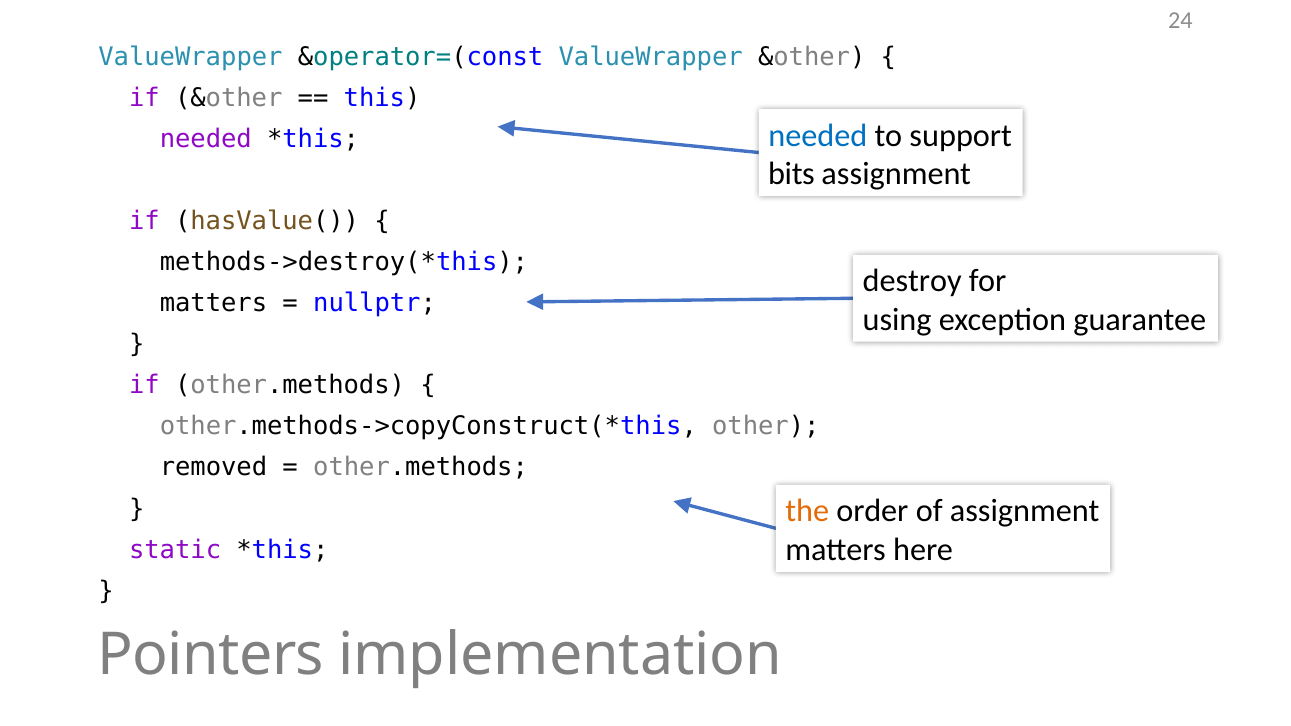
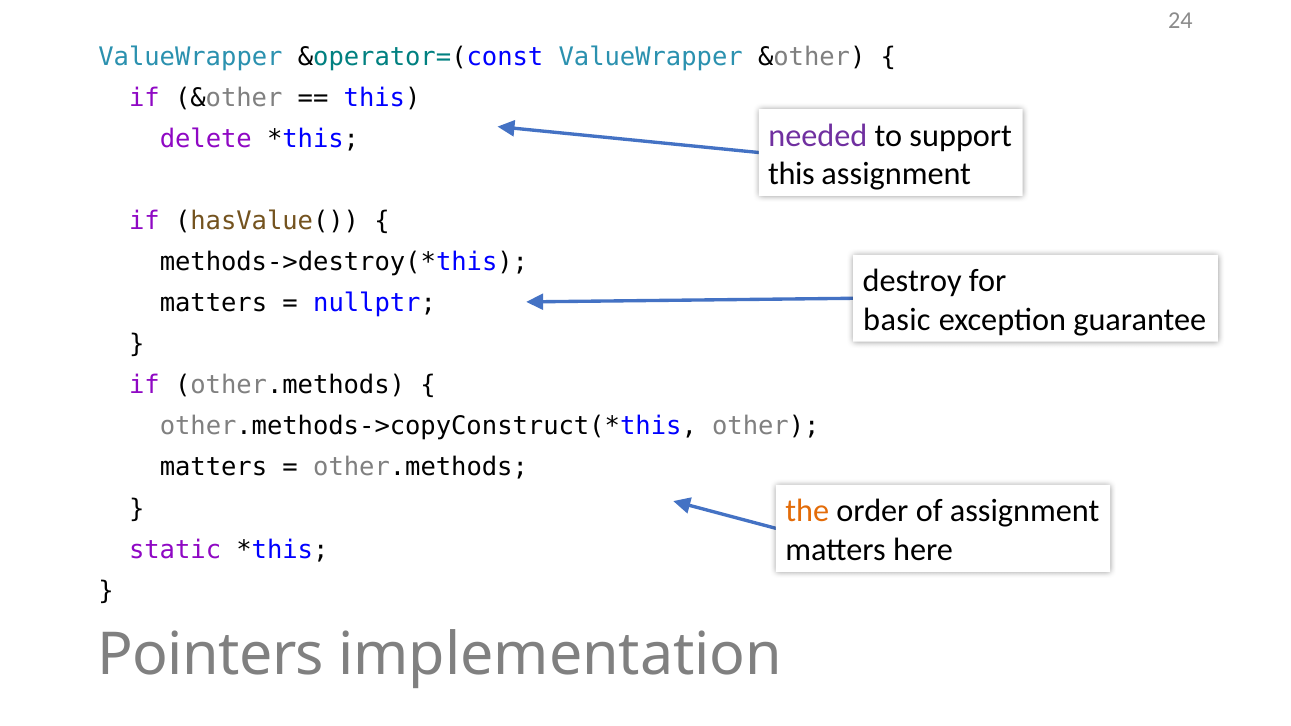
needed colour: blue -> purple (818, 135)
needed: needed -> delete (206, 139)
bits: bits -> this (791, 174)
using: using -> basic (897, 320)
removed: removed -> matters (213, 468)
